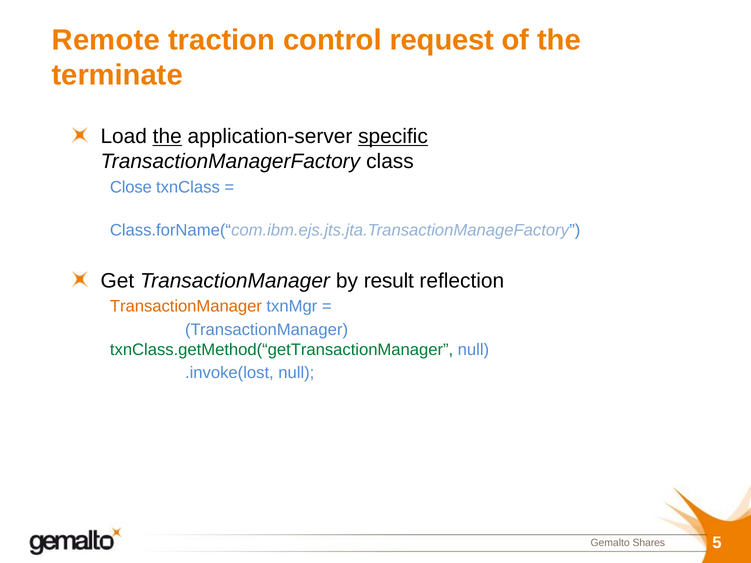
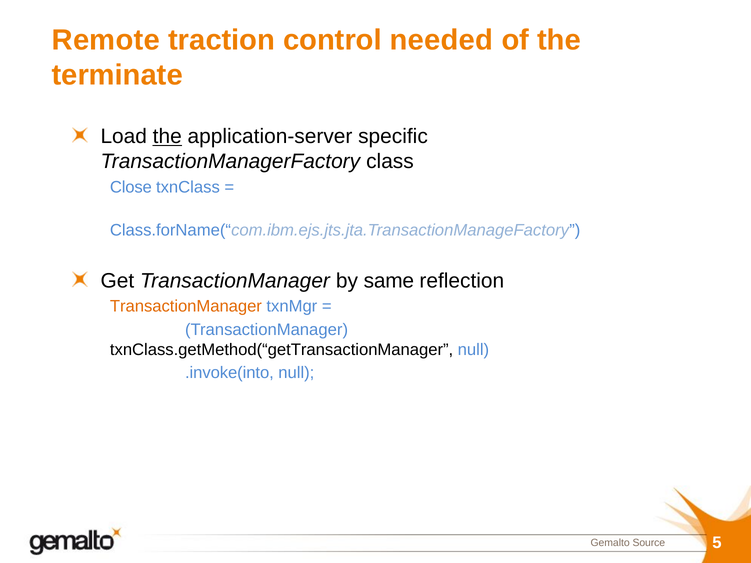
request: request -> needed (442, 40)
specific underline: present -> none (393, 137)
result: result -> same (389, 281)
txnClass.getMethod(“getTransactionManager colour: green -> black (282, 350)
.invoke(lost: .invoke(lost -> .invoke(into (229, 373)
Shares: Shares -> Source (649, 543)
